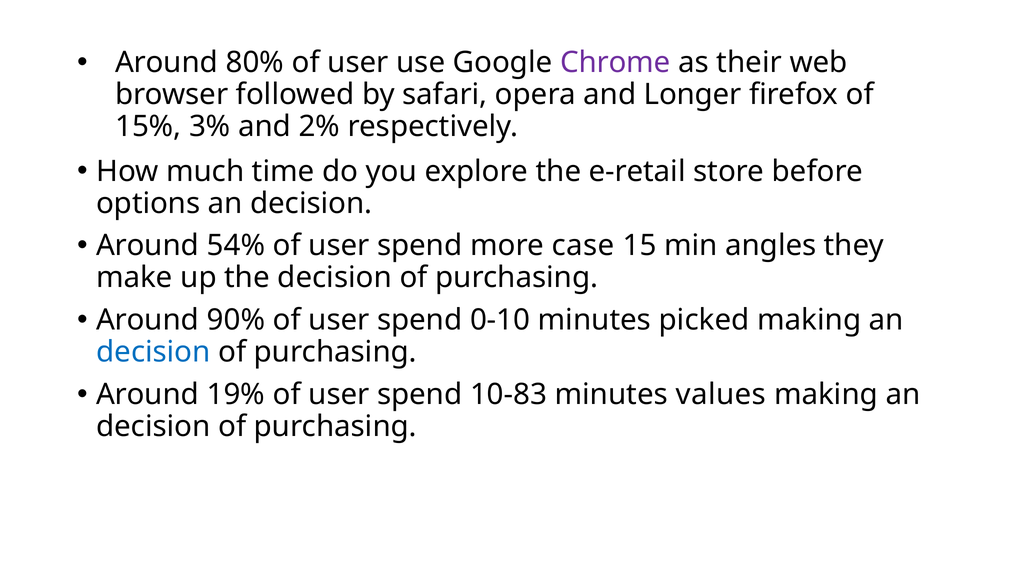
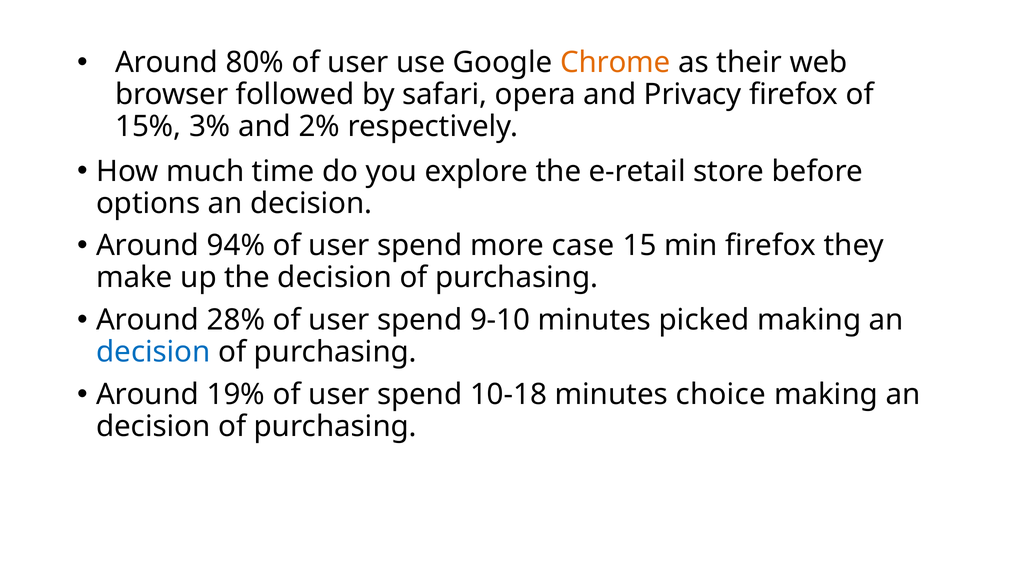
Chrome colour: purple -> orange (615, 63)
Longer: Longer -> Privacy (693, 95)
54%: 54% -> 94% (236, 246)
min angles: angles -> firefox (771, 246)
90%: 90% -> 28% (236, 320)
0-10: 0-10 -> 9-10 (500, 320)
10-83: 10-83 -> 10-18 (509, 394)
values: values -> choice (721, 394)
